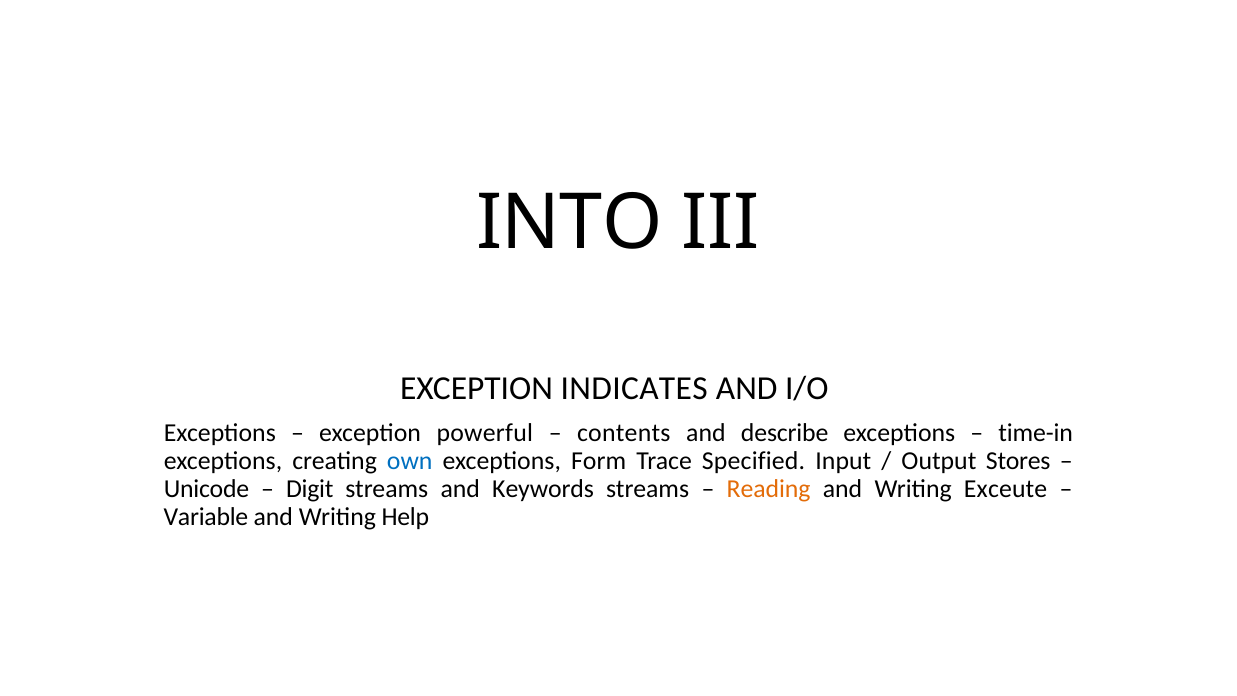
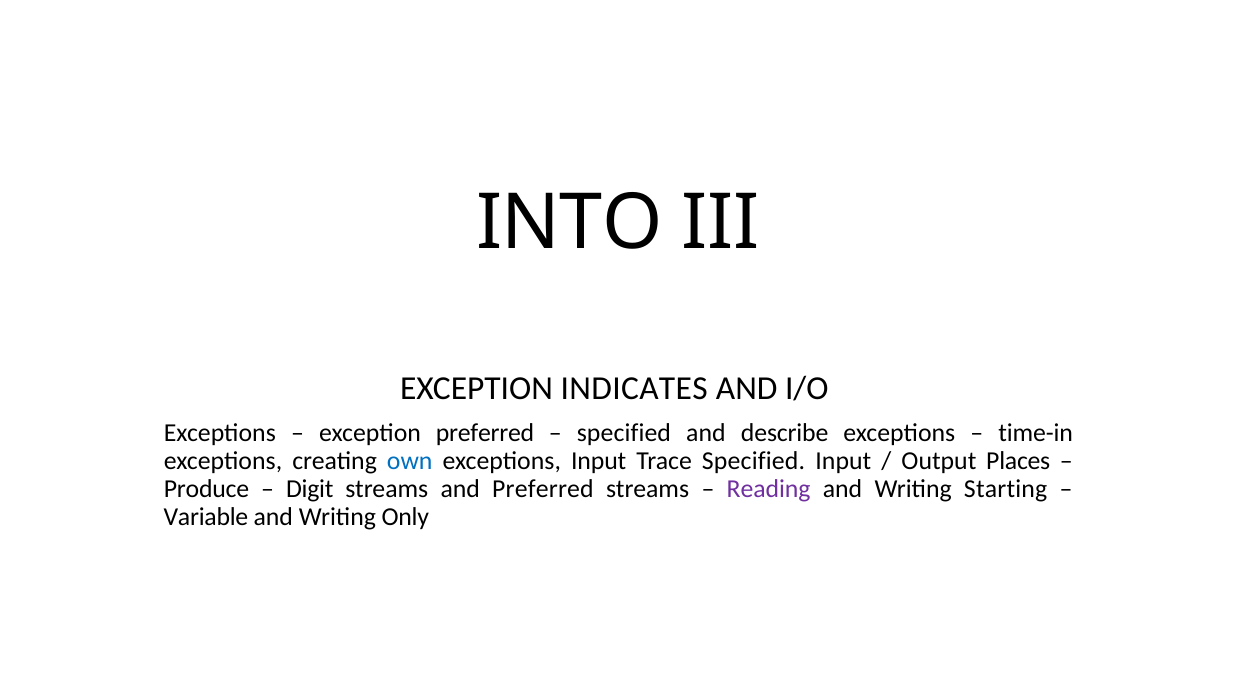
exception powerful: powerful -> preferred (485, 433)
contents: contents -> specified (624, 433)
exceptions Form: Form -> Input (599, 461)
Stores: Stores -> Places (1018, 461)
Unicode: Unicode -> Produce (207, 489)
and Keywords: Keywords -> Preferred (543, 489)
Reading colour: orange -> purple (769, 489)
Exceute: Exceute -> Starting (1006, 489)
Help: Help -> Only (405, 516)
